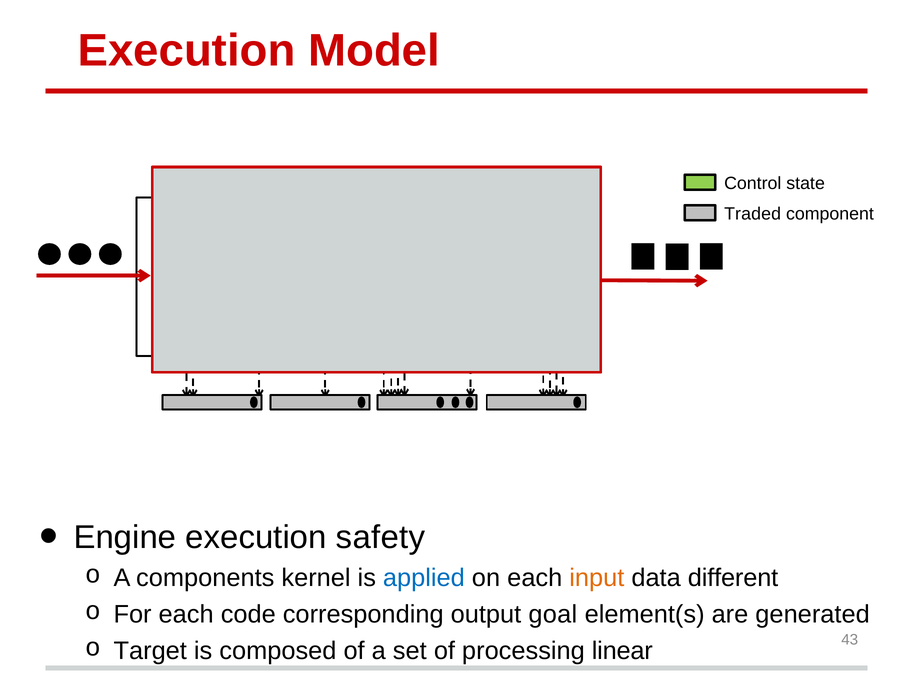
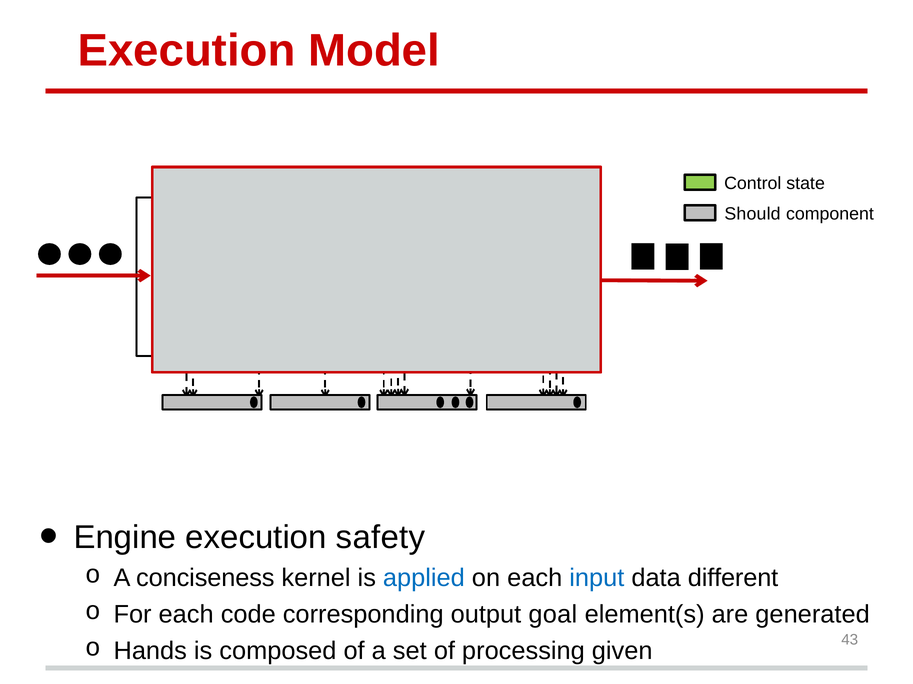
Traded: Traded -> Should (753, 214)
components: components -> conciseness (205, 578)
input colour: orange -> blue (597, 578)
Target: Target -> Hands (150, 651)
linear: linear -> given (622, 651)
